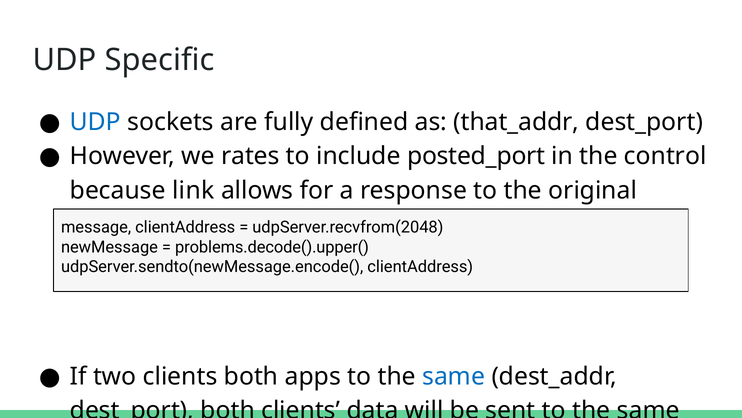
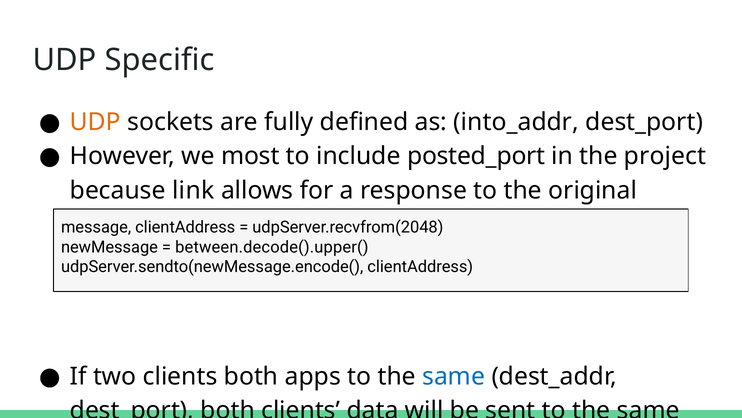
UDP colour: blue -> orange (95, 122)
that_addr: that_addr -> into_addr (516, 122)
rates: rates -> most (250, 156)
control: control -> project (665, 156)
problems.decode().upper(: problems.decode().upper( -> between.decode().upper( (272, 247)
